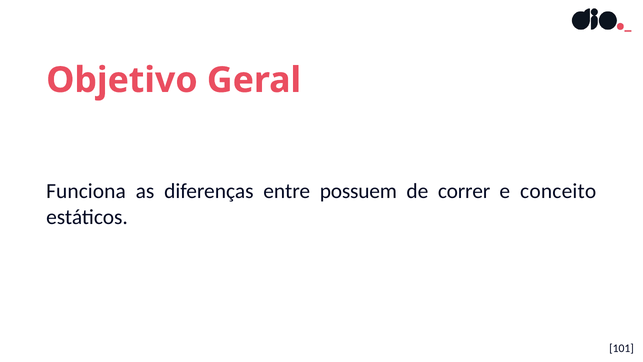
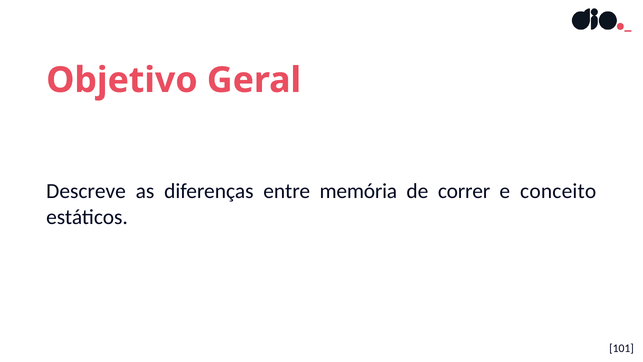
Funciona: Funciona -> Descreve (86, 191)
possuem: possuem -> memória (358, 191)
